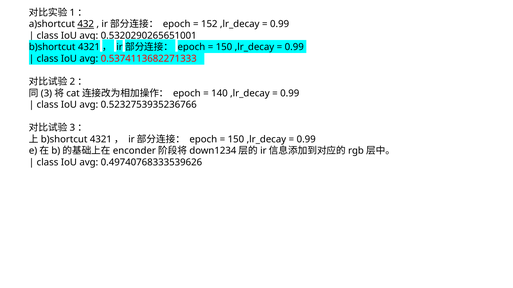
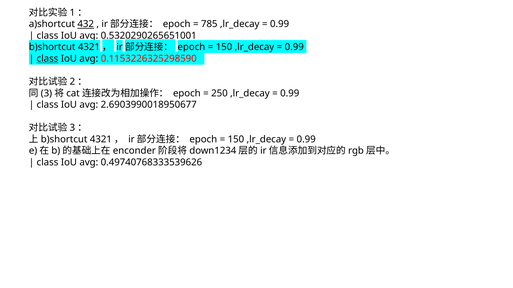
152: 152 -> 785 (209, 24)
class underline: none -> present (47, 59)
0.5374113682271333: 0.5374113682271333 -> 0.1153226325298590 (149, 59)
140: 140 -> 250 (219, 93)
0.5232753935236766: 0.5232753935236766 -> 2.6903990018950677 (149, 105)
